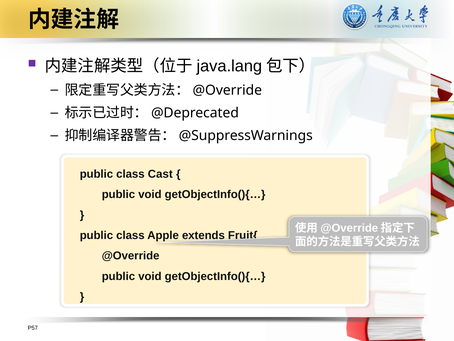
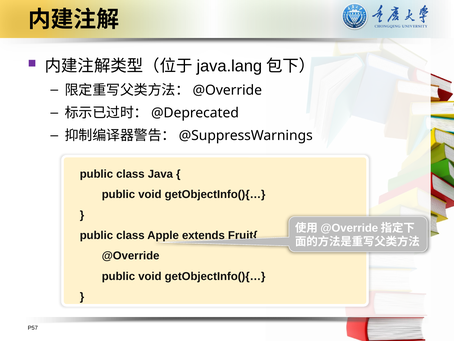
Cast: Cast -> Java (160, 174)
